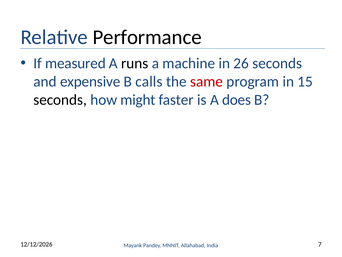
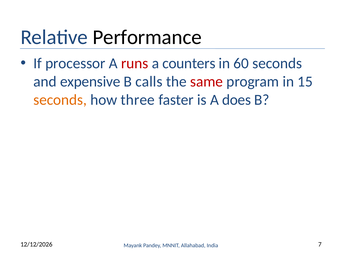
measured: measured -> processor (75, 63)
runs colour: black -> red (135, 63)
machine: machine -> counters (189, 63)
26: 26 -> 60 (241, 63)
seconds colour: black -> orange (60, 100)
might: might -> three (138, 100)
